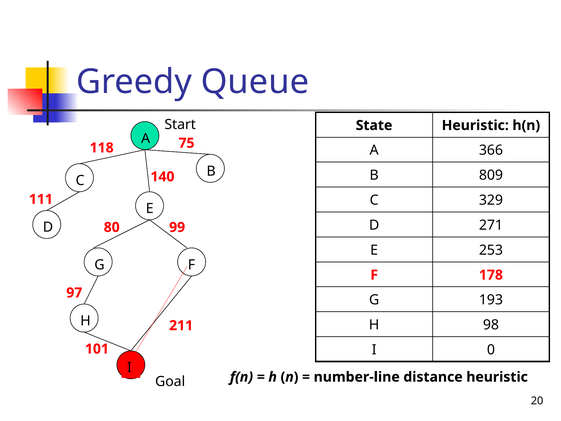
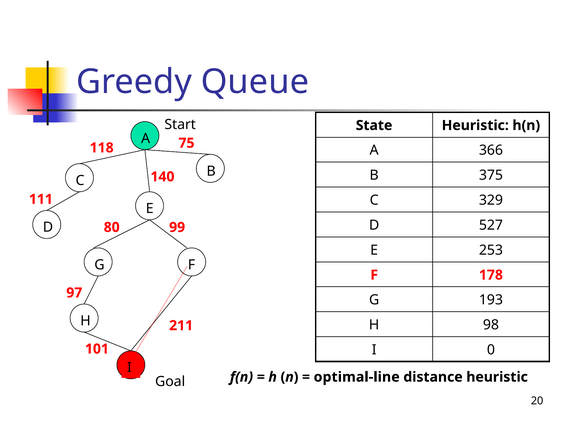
809: 809 -> 375 (491, 175)
271: 271 -> 527 (491, 225)
number-line: number-line -> optimal-line (357, 377)
